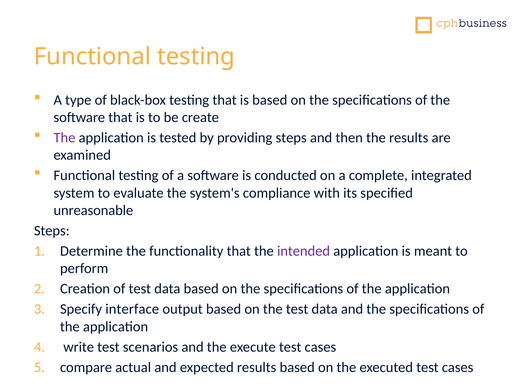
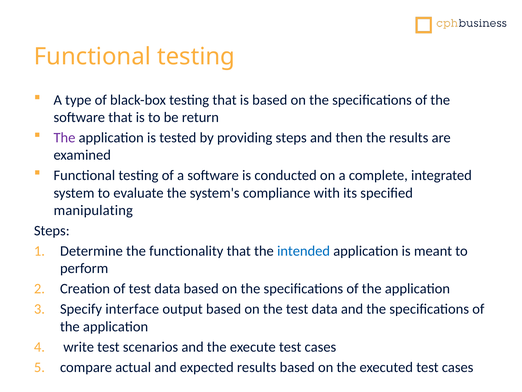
create: create -> return (200, 117)
unreasonable: unreasonable -> manipulating (93, 210)
intended colour: purple -> blue (304, 251)
